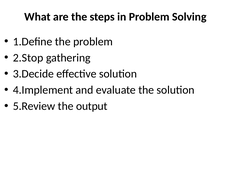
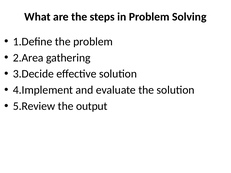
2.Stop: 2.Stop -> 2.Area (28, 58)
